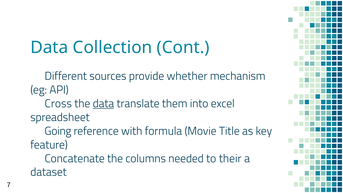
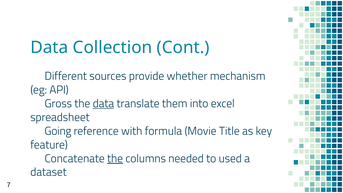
Cross: Cross -> Gross (58, 104)
the underline: none -> present (115, 158)
their: their -> used (230, 158)
